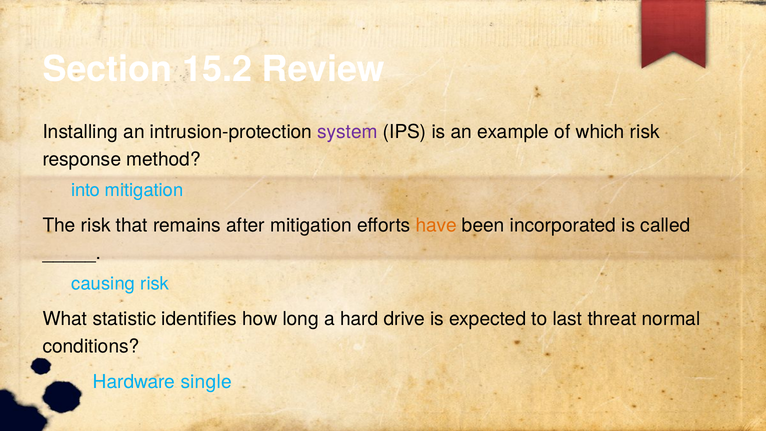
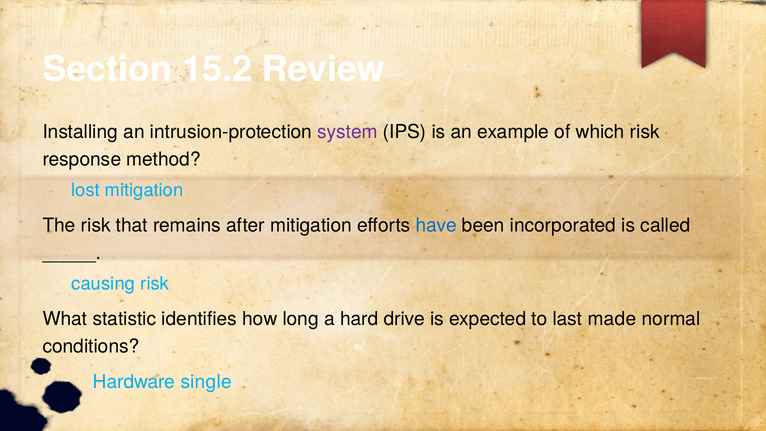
into: into -> lost (86, 190)
have colour: orange -> blue (436, 225)
threat: threat -> made (612, 319)
